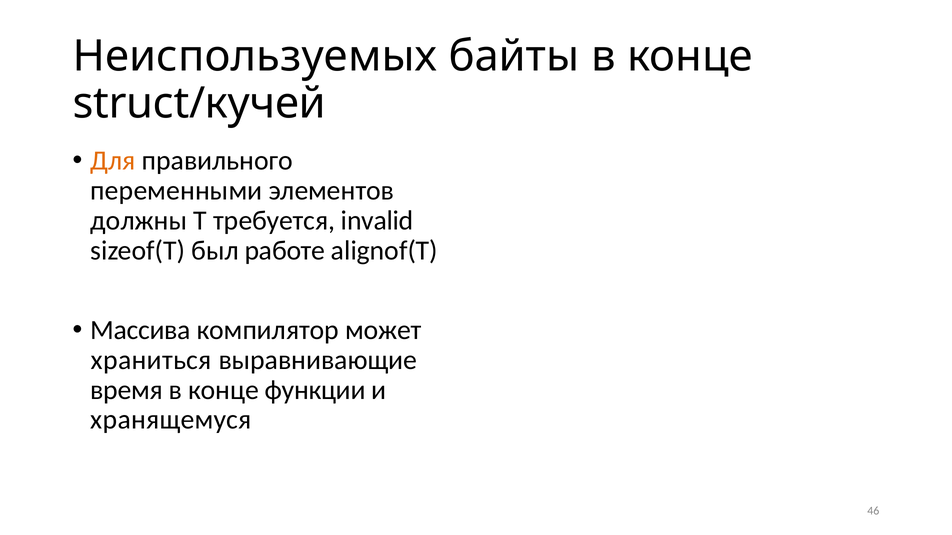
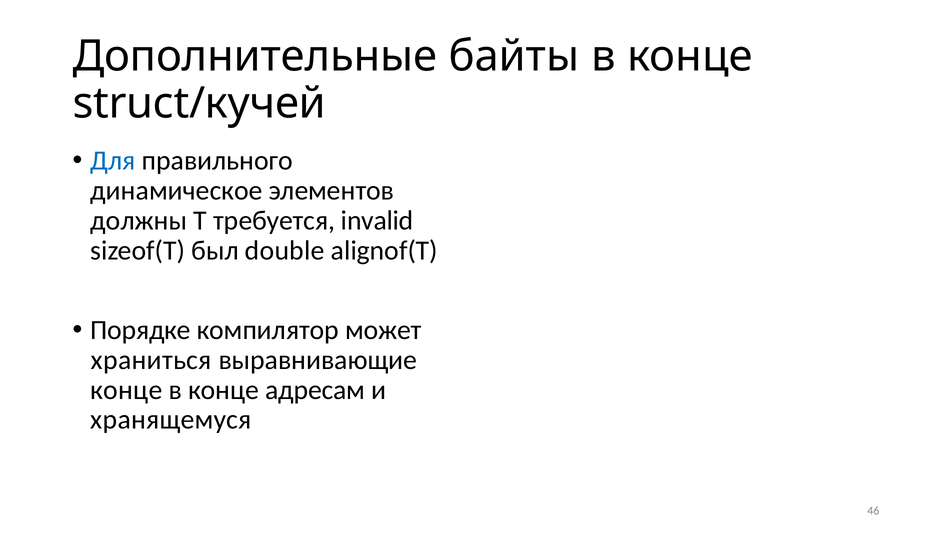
Неиспользуемых: Неиспользуемых -> Дополнительные (255, 56)
Для colour: orange -> blue (113, 161)
переменными: переменными -> динамическое (176, 191)
был работе: работе -> double (285, 251)
Массива: Массива -> Порядке (141, 330)
время: время -> конце (126, 390)
функции: функции -> адресам (315, 390)
